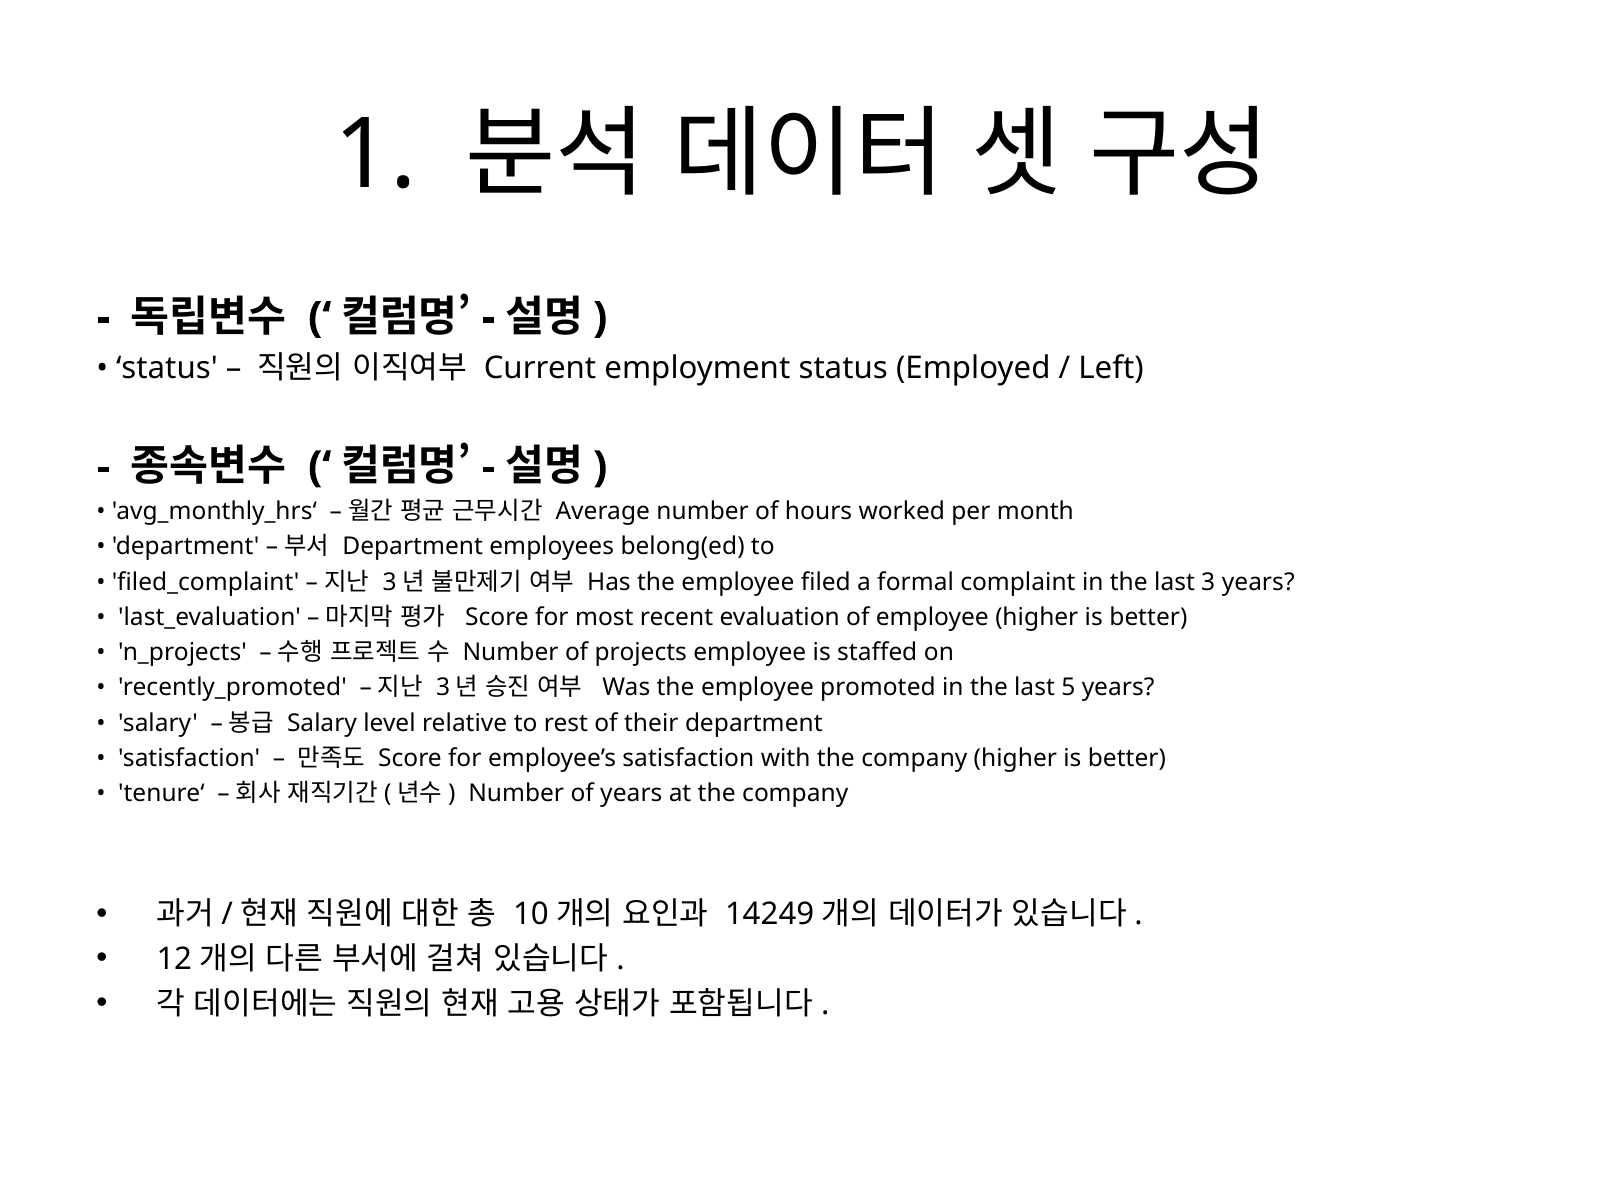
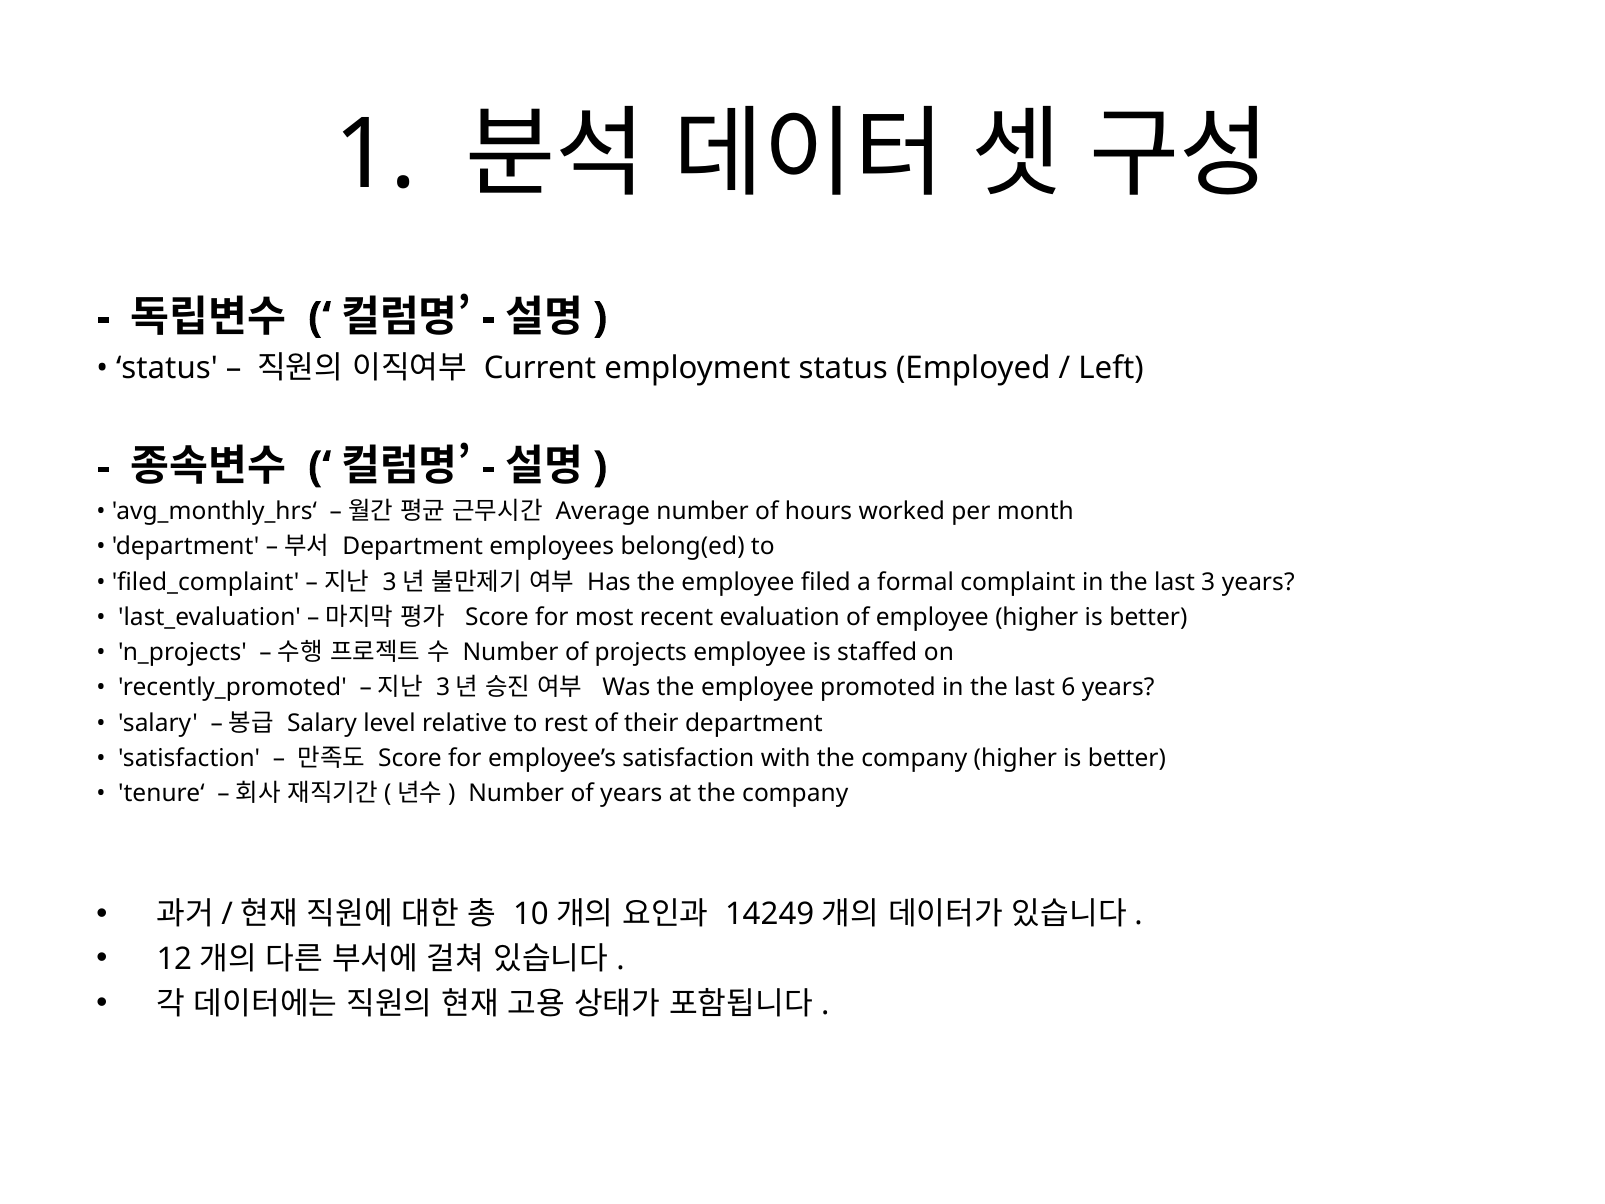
5: 5 -> 6 (1068, 688)
